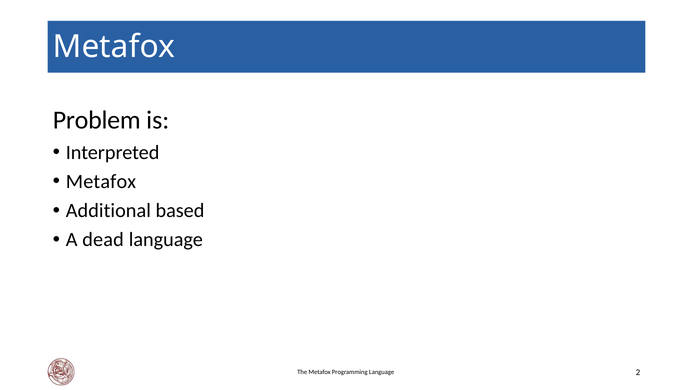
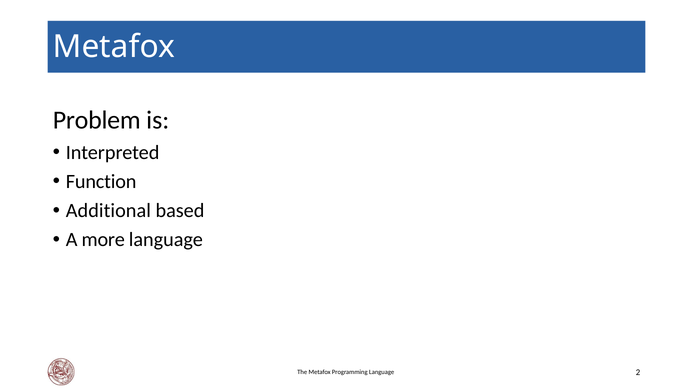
Metafox: Metafox -> Function (101, 182)
dead: dead -> more (103, 240)
